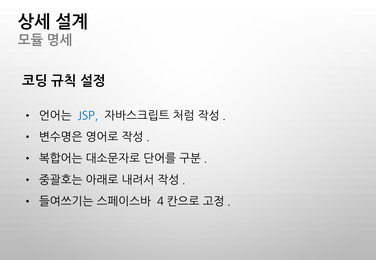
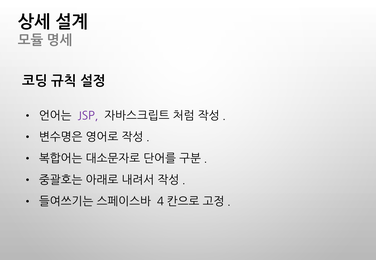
JSP colour: blue -> purple (88, 116)
